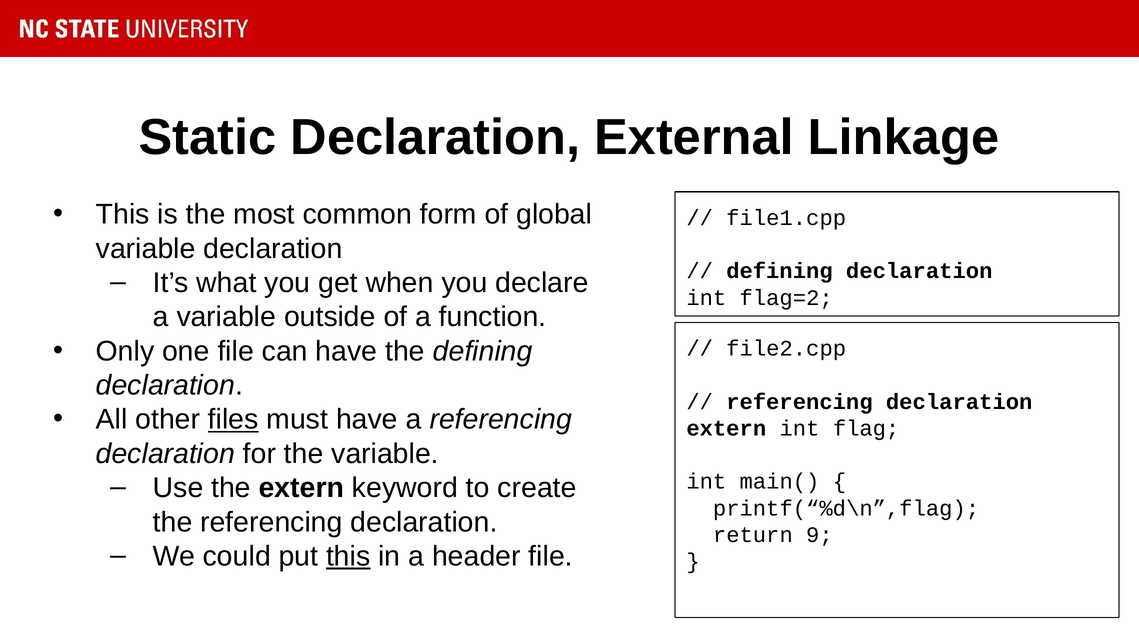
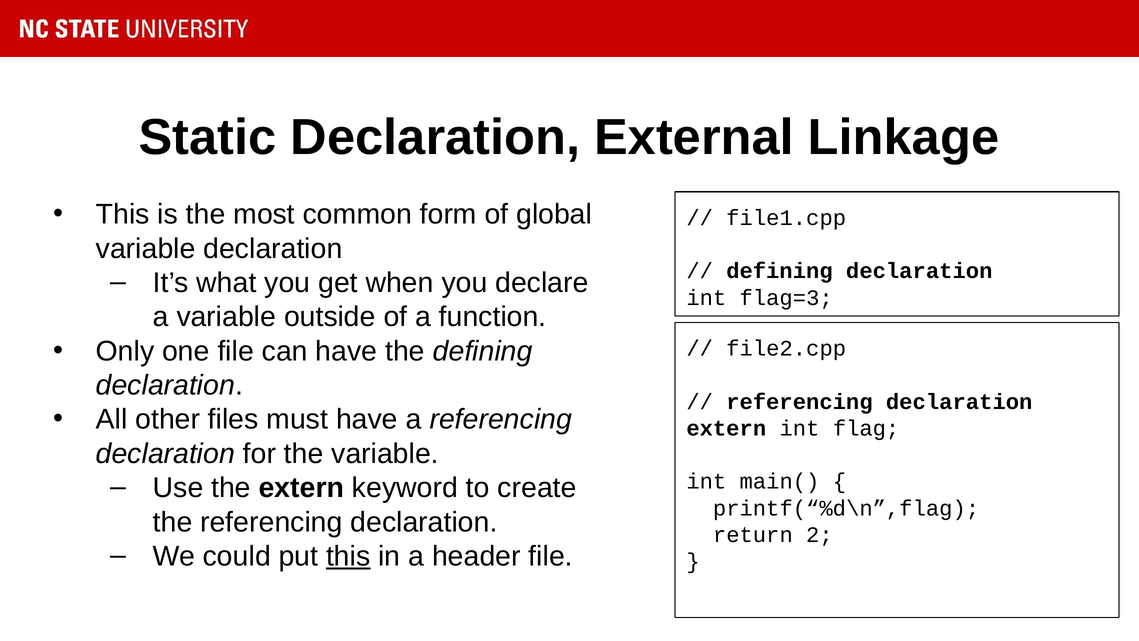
flag=2: flag=2 -> flag=3 (786, 298)
files underline: present -> none (233, 419)
9: 9 -> 2 (819, 535)
